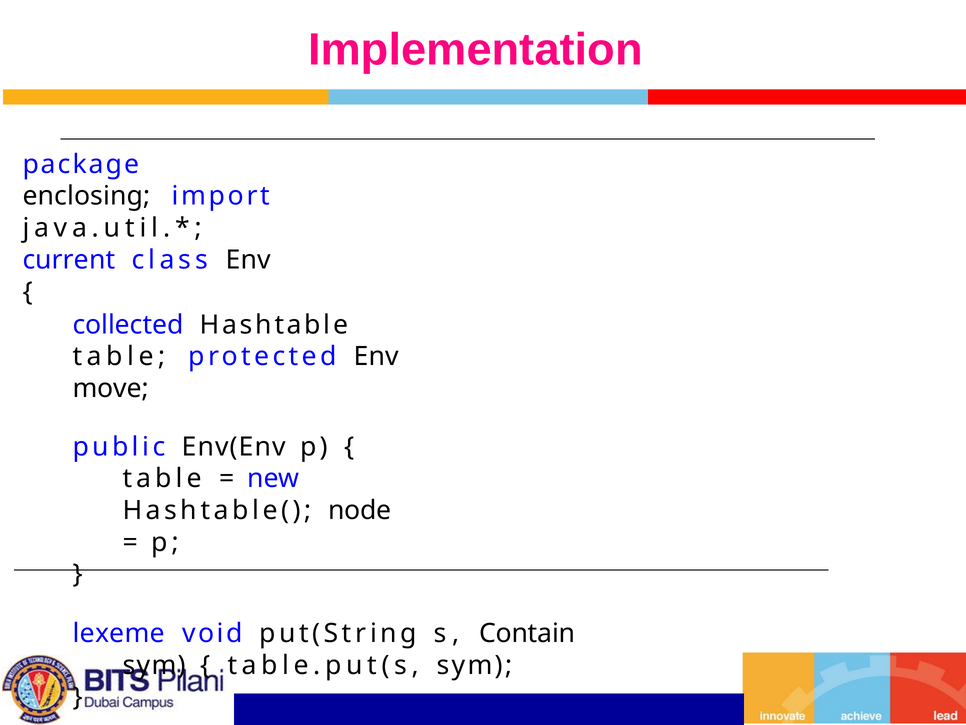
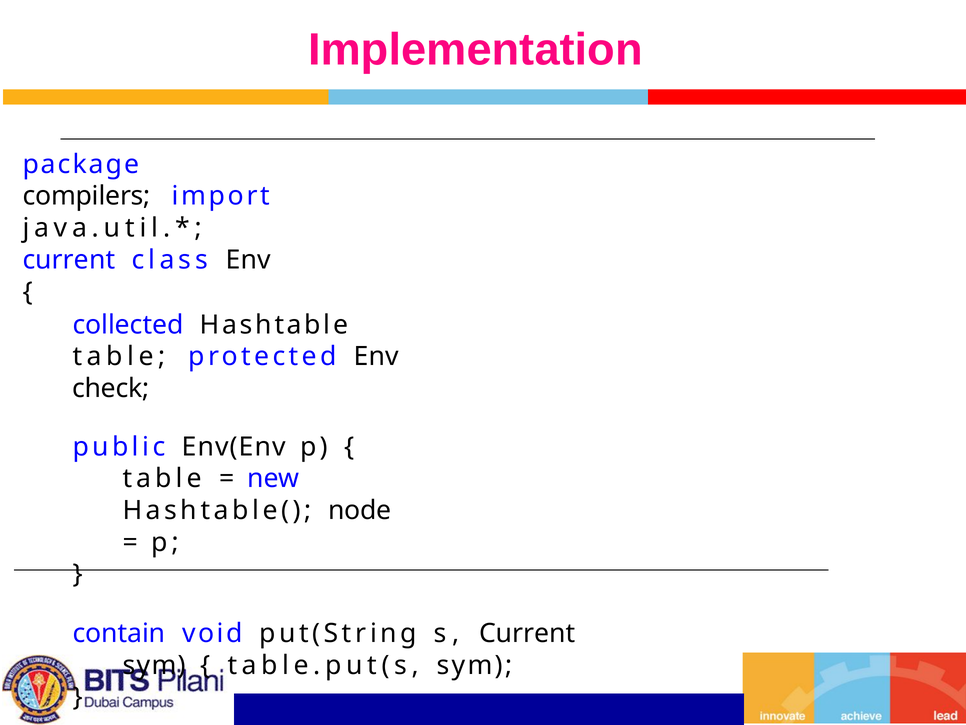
enclosing: enclosing -> compilers (87, 196)
move: move -> check (111, 389)
lexeme: lexeme -> contain (119, 633)
s Contain: Contain -> Current (527, 633)
